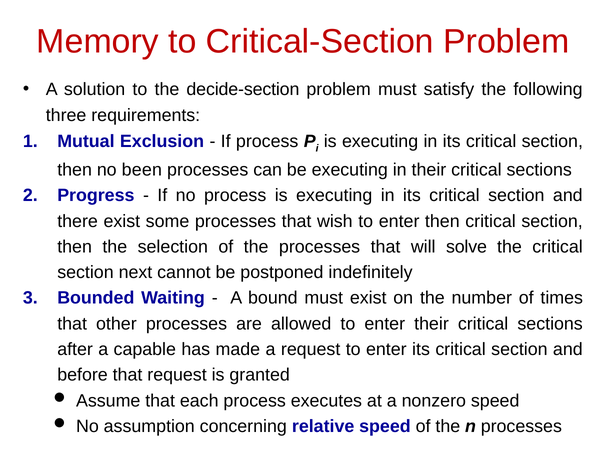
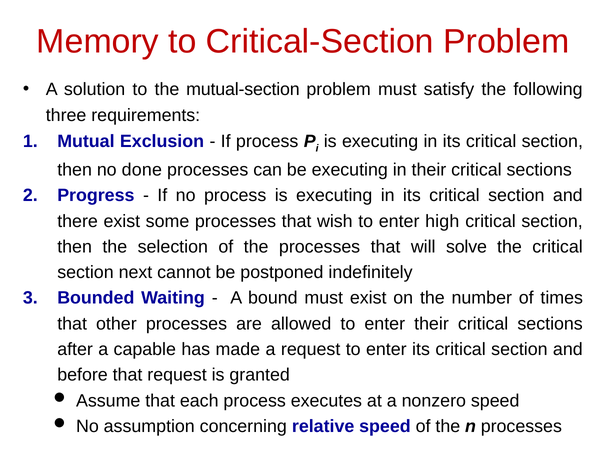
decide-section: decide-section -> mutual-section (243, 90)
been: been -> done (142, 170)
enter then: then -> high (442, 221)
